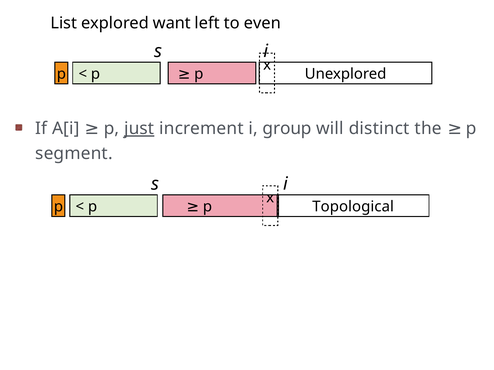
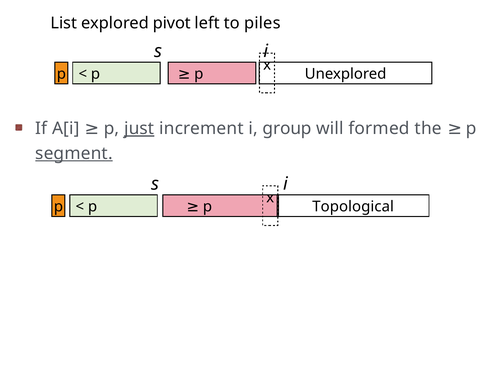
want: want -> pivot (172, 23)
even: even -> piles (262, 23)
distinct: distinct -> formed (379, 129)
segment underline: none -> present (74, 154)
